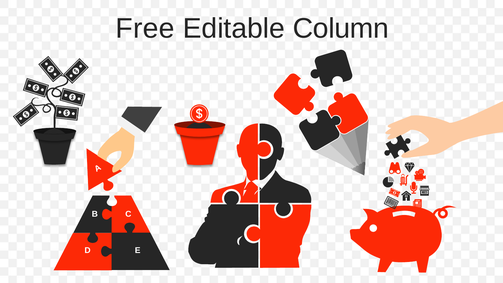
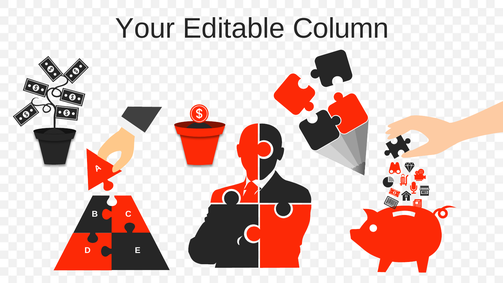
Free: Free -> Your (145, 28)
